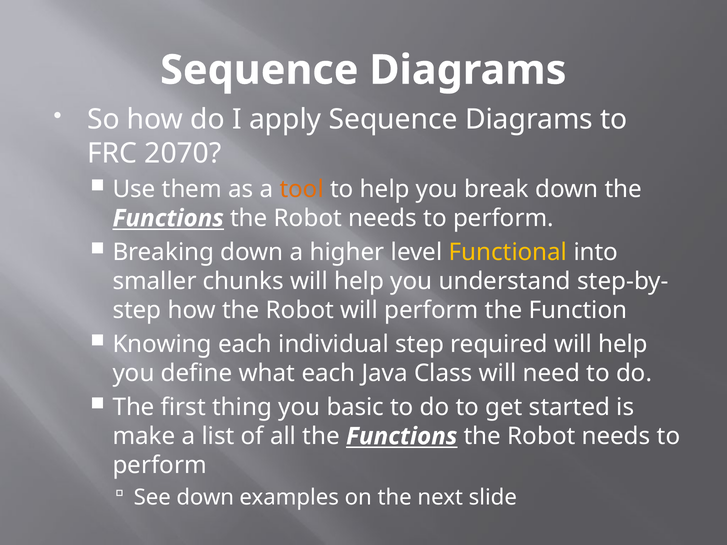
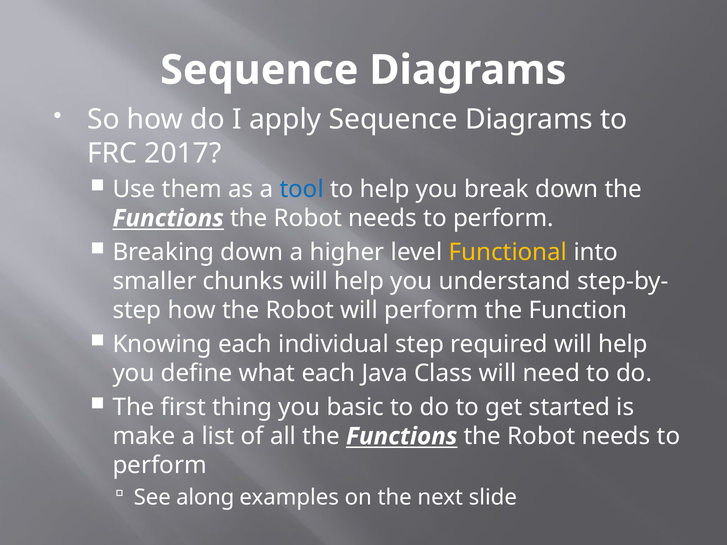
2070: 2070 -> 2017 (183, 153)
tool colour: orange -> blue (302, 189)
See down: down -> along (205, 498)
